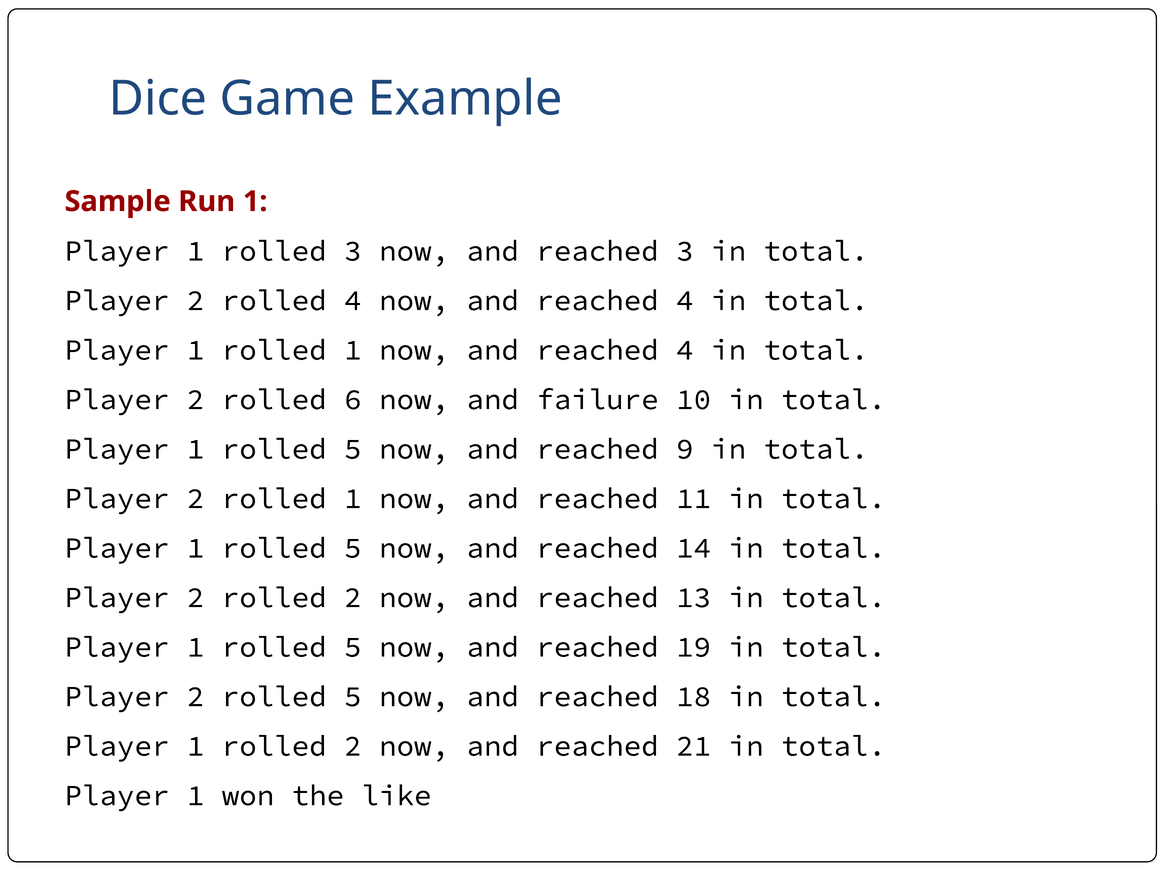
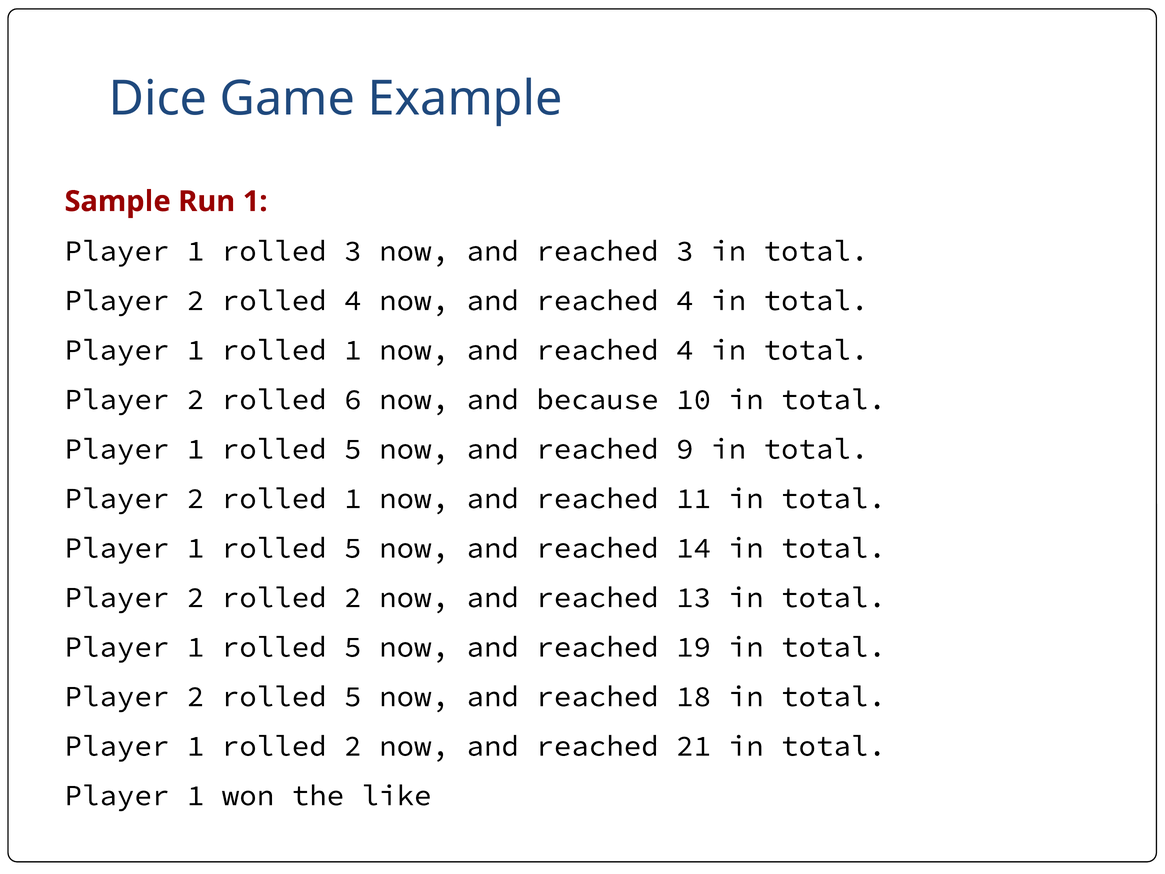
failure: failure -> because (598, 399)
